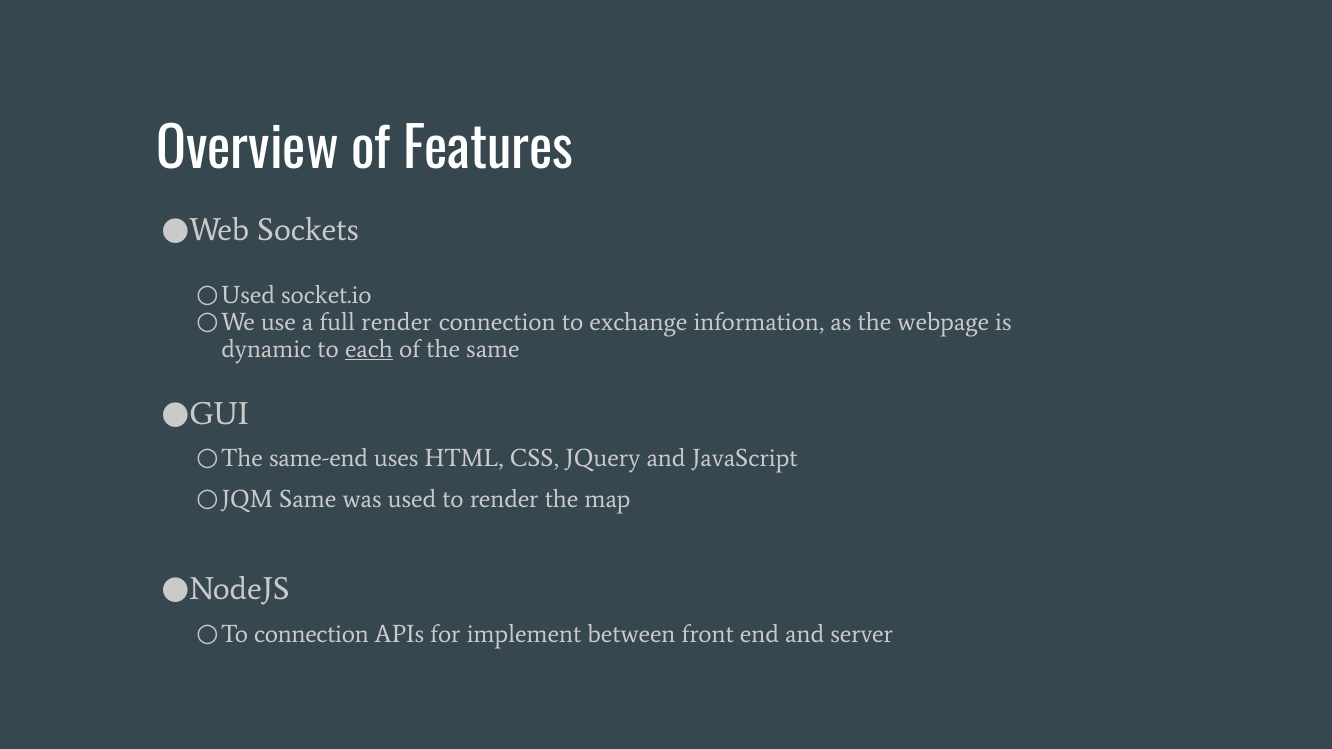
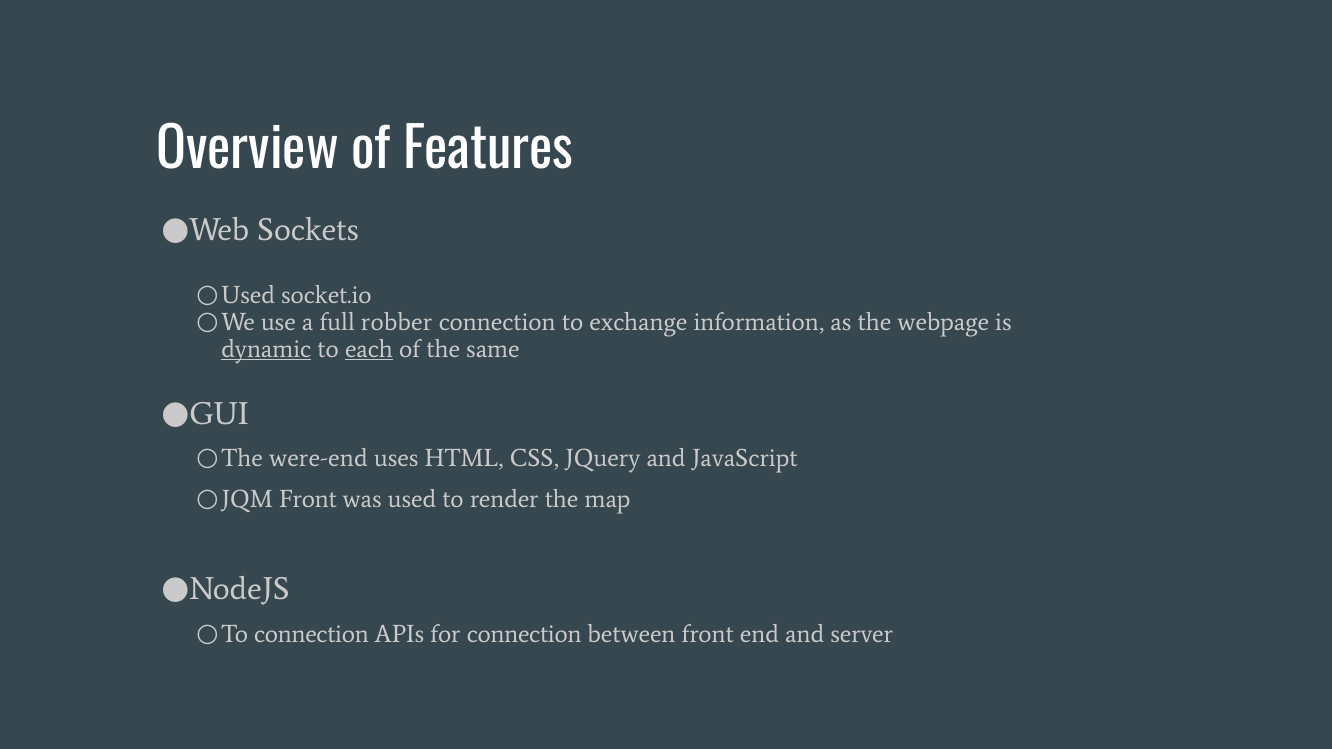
full render: render -> robber (397, 322)
dynamic underline: none -> present (266, 349)
same-end: same-end -> were-end (318, 459)
Same: Same -> Front (308, 500)
for implement: implement -> connection (524, 634)
